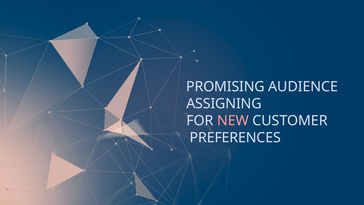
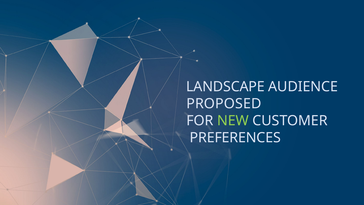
PROMISING: PROMISING -> LANDSCAPE (225, 86)
ASSIGNING: ASSIGNING -> PROPOSED (224, 103)
NEW colour: pink -> light green (233, 120)
